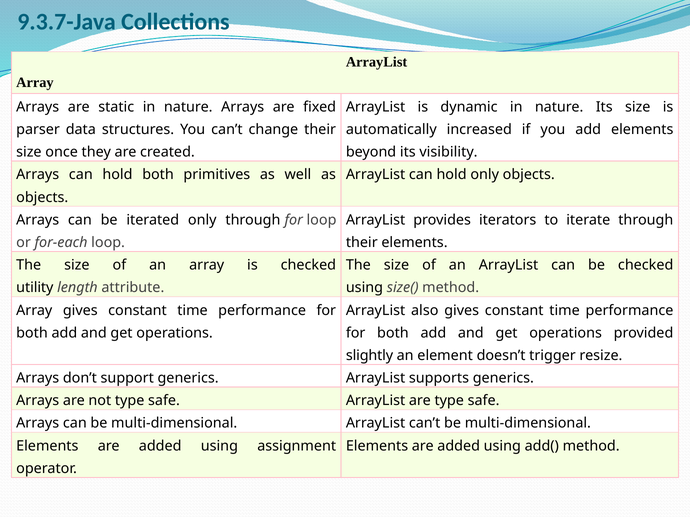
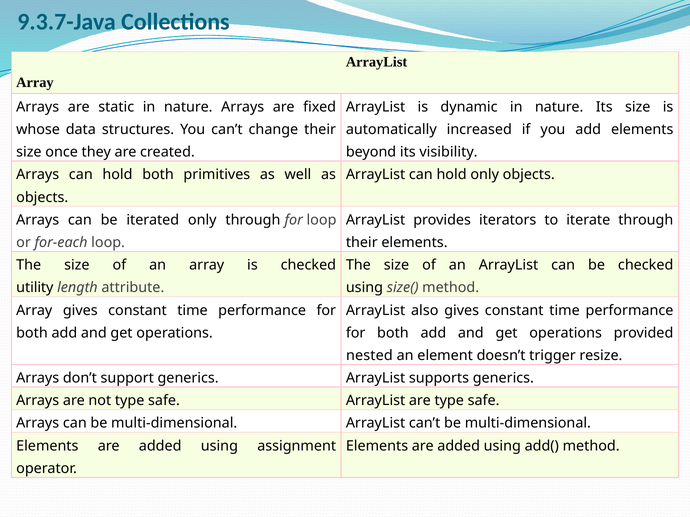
parser: parser -> whose (38, 130)
slightly: slightly -> nested (369, 356)
